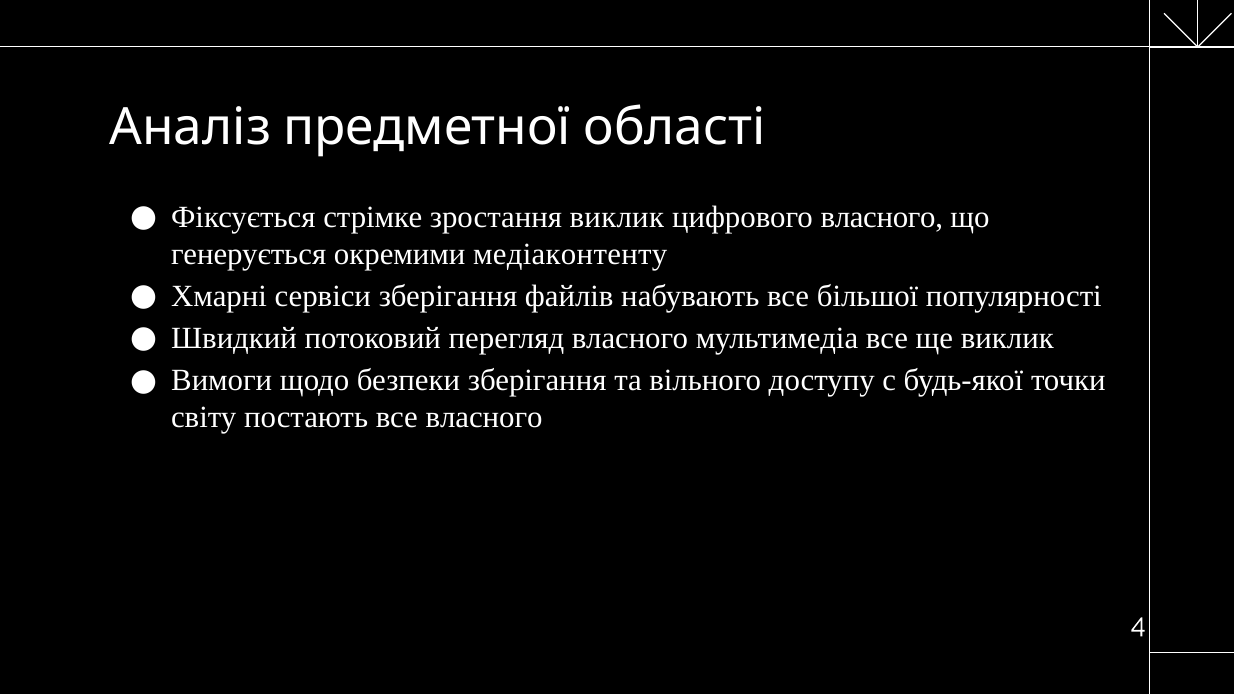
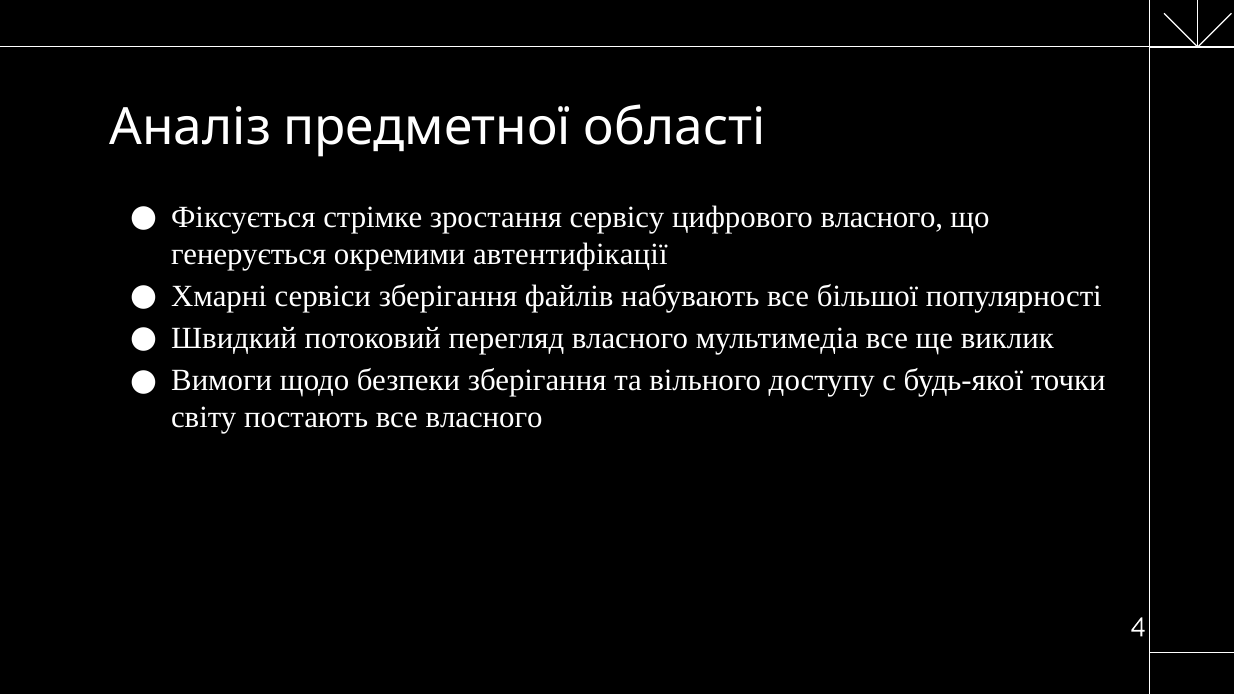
зростання виклик: виклик -> сервісу (617, 217)
медіаконтенту: медіаконтенту -> автентифікації (570, 254)
